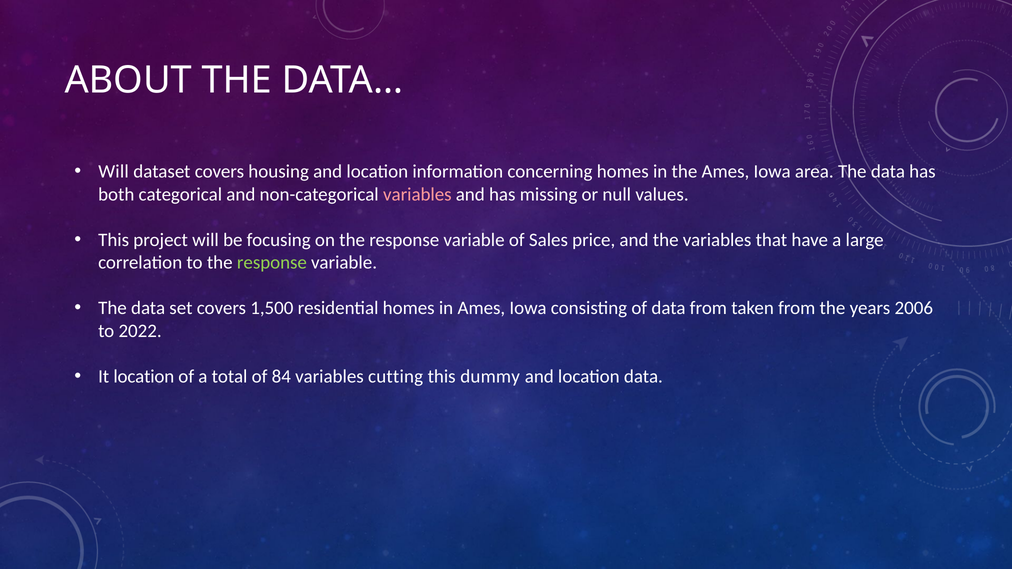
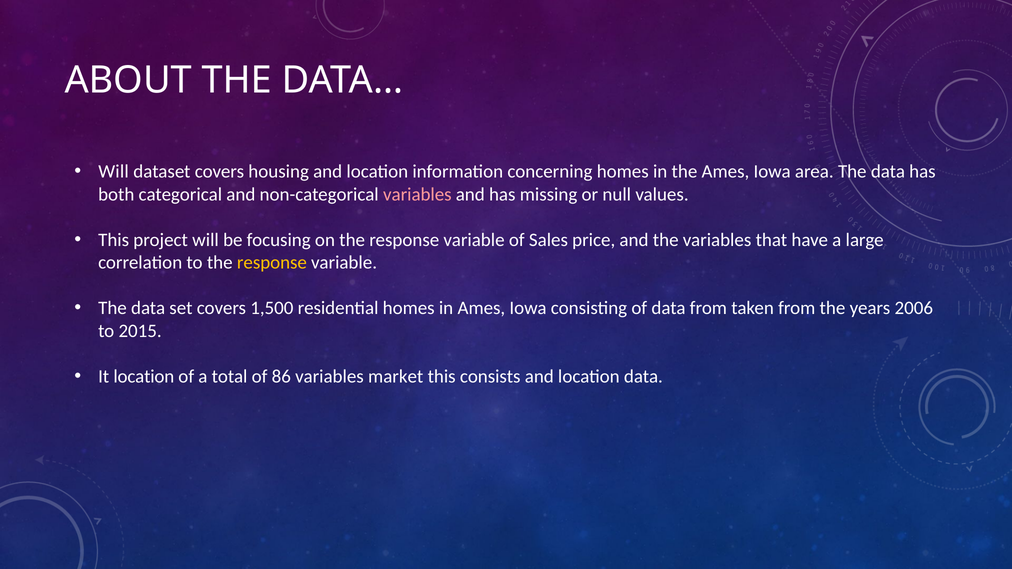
response colour: light green -> yellow (272, 263)
2022: 2022 -> 2015 (140, 331)
84: 84 -> 86 (281, 377)
cutting: cutting -> market (396, 377)
dummy: dummy -> consists (490, 377)
